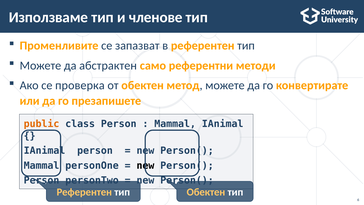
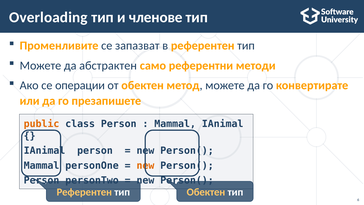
Използваме: Използваме -> Overloading (48, 17)
проверка: проверка -> операции (80, 85)
new colour: black -> orange (145, 165)
